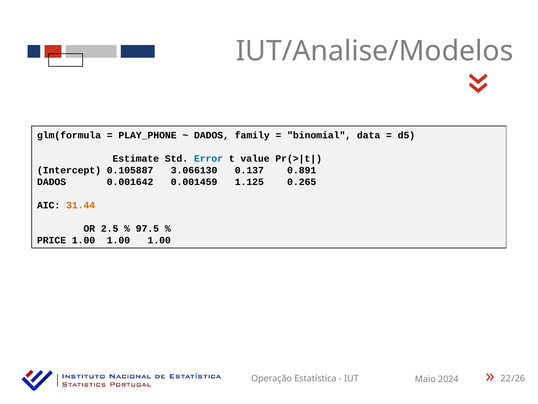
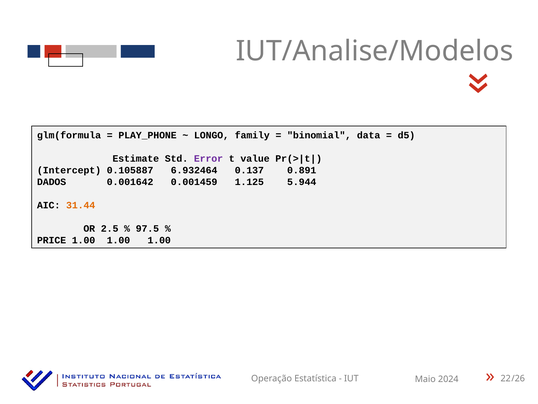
DADOS: DADOS -> LONGO (212, 135)
Error colour: blue -> purple (209, 158)
3.066130: 3.066130 -> 6.932464 (194, 170)
0.265: 0.265 -> 5.944 (302, 182)
